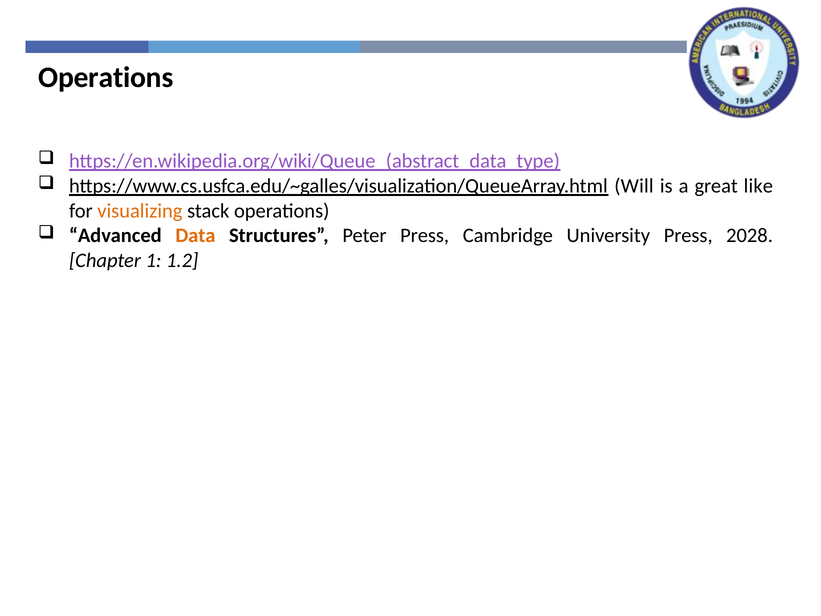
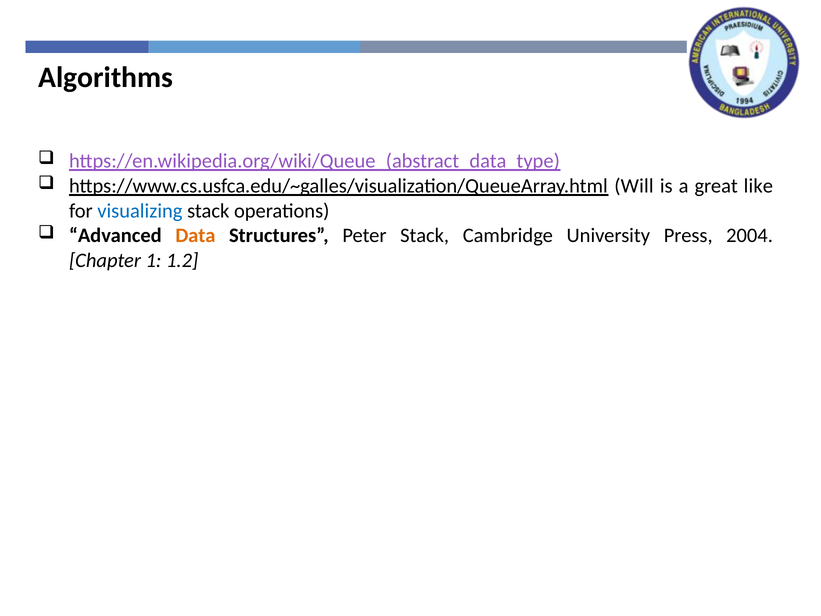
Operations: Operations -> Algorithms (106, 77)
visualizing colour: orange -> blue (140, 211)
Peter Press: Press -> Stack (425, 236)
2028: 2028 -> 2004 (750, 236)
